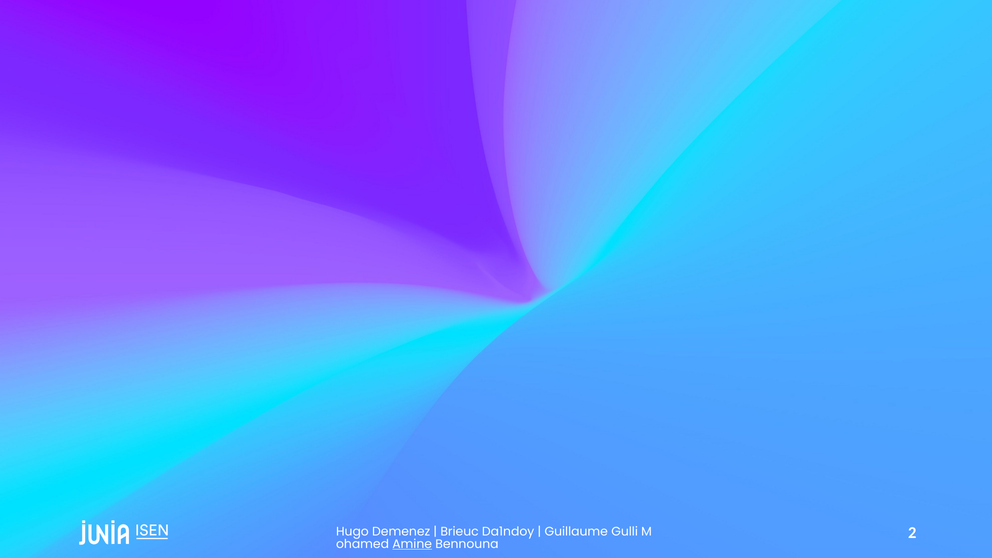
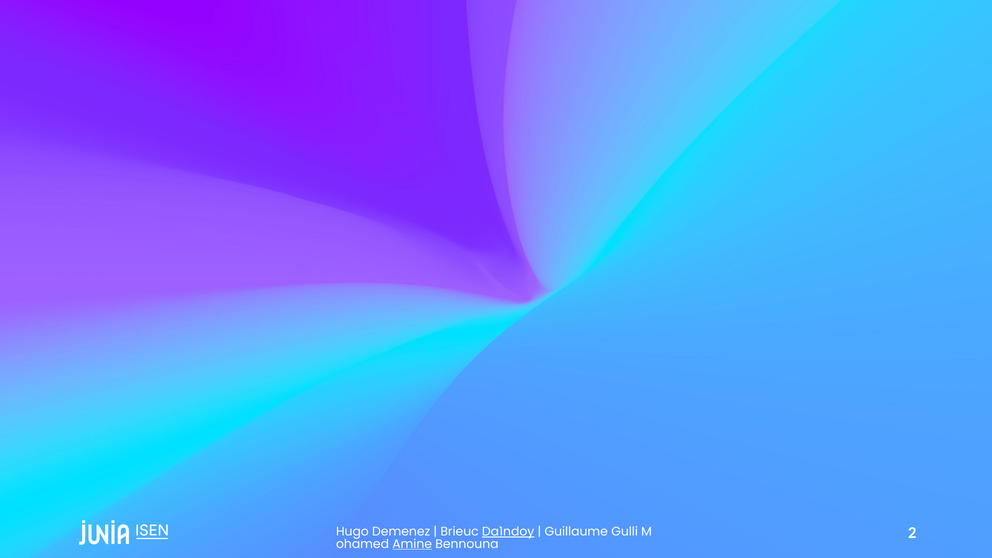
Da1ndoy underline: none -> present (508, 532)
